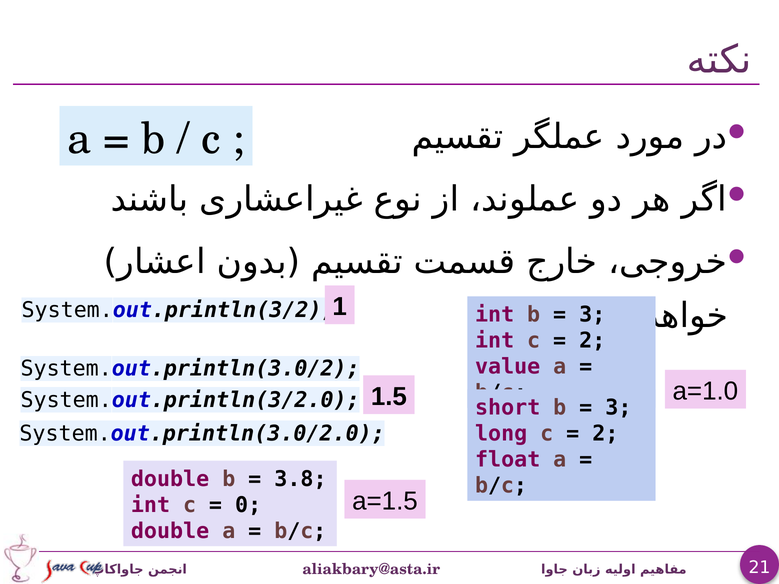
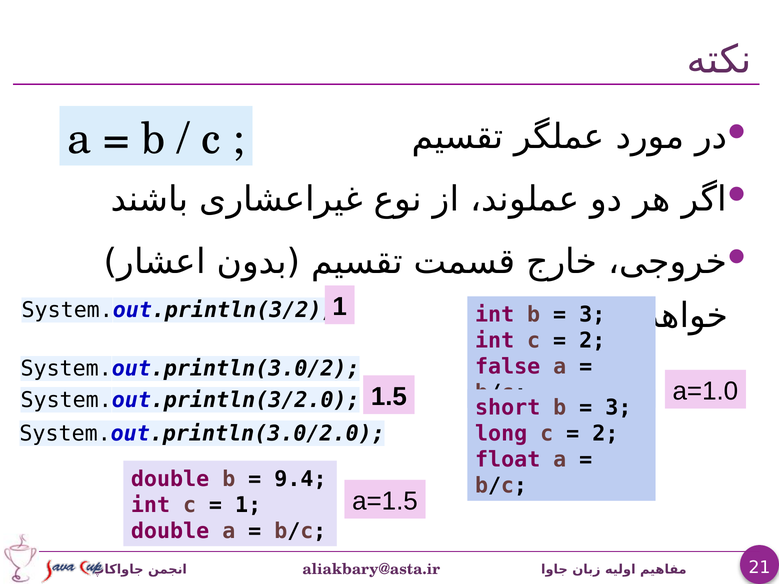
value: value -> false (508, 367)
3.8: 3.8 -> 9.4 (300, 479)
0: 0 -> 1 (248, 505)
